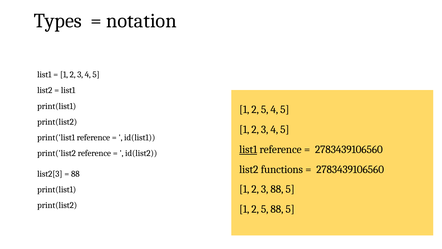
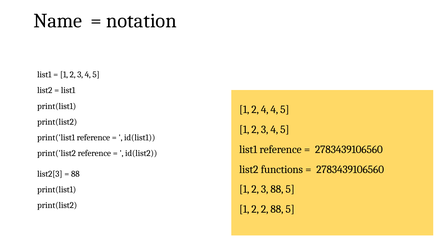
Types: Types -> Name (58, 21)
5: 5 -> 4 (265, 109)
list1 underline: present -> none (248, 149)
5: 5 -> 2 (265, 209)
